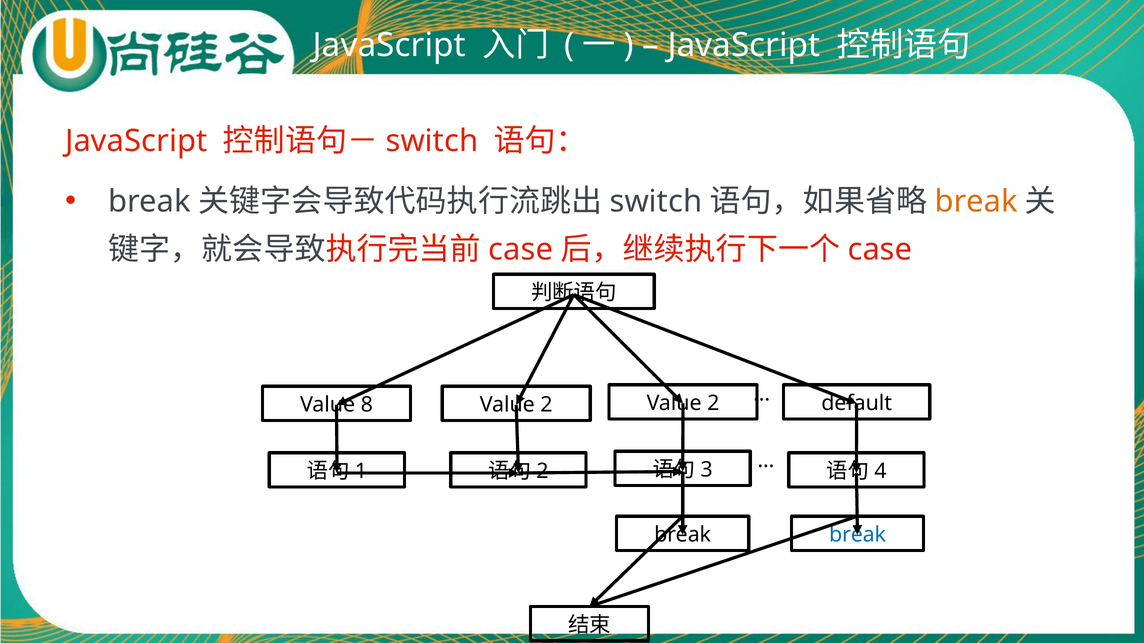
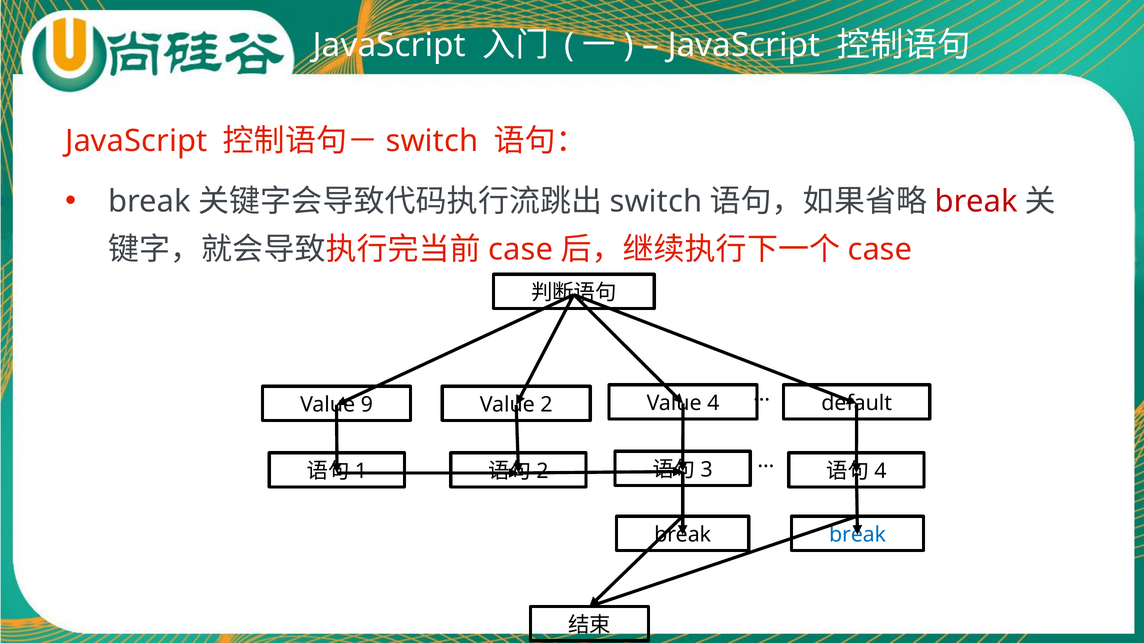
break colour: orange -> red (976, 202)
8: 8 -> 9 (367, 405)
2 Value 2: 2 -> 4 (713, 404)
